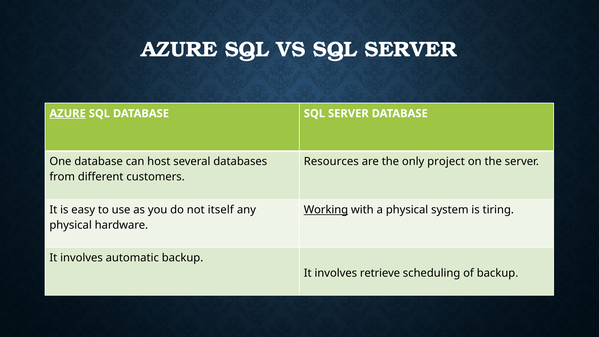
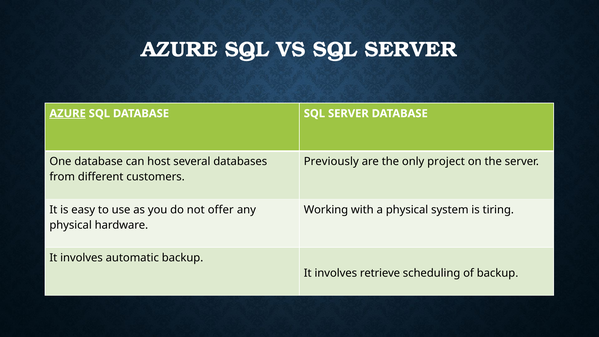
Resources: Resources -> Previously (331, 162)
itself: itself -> offer (221, 210)
Working underline: present -> none (326, 210)
